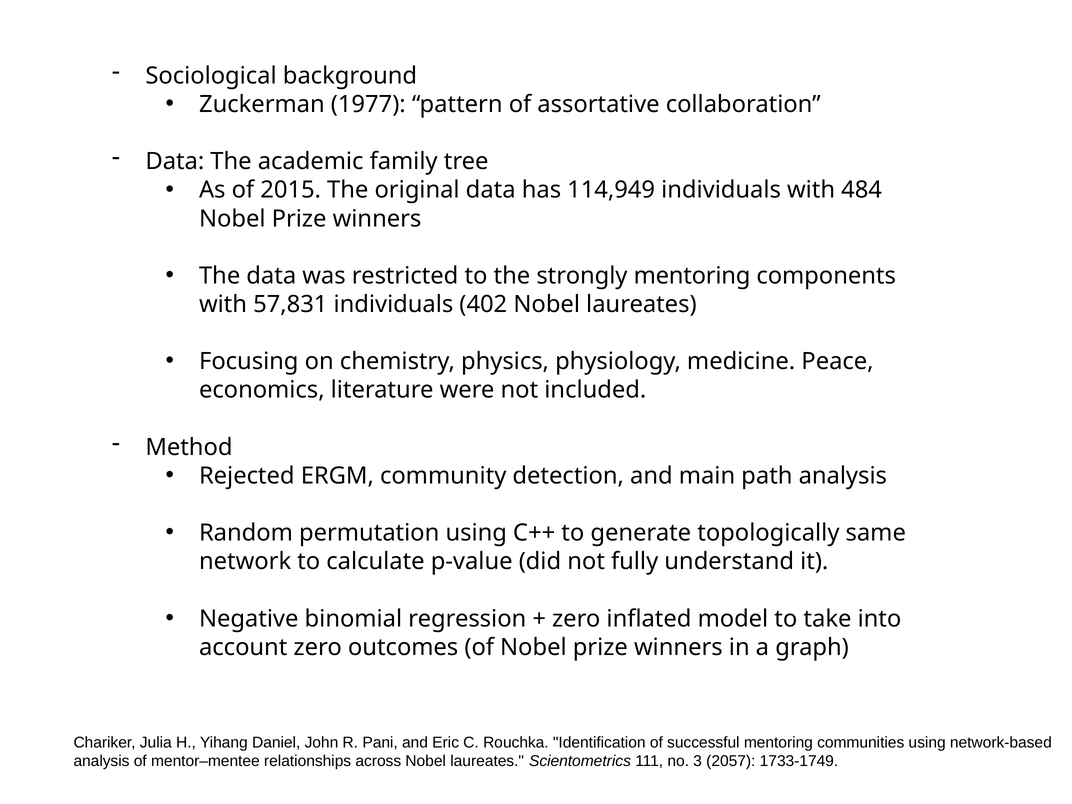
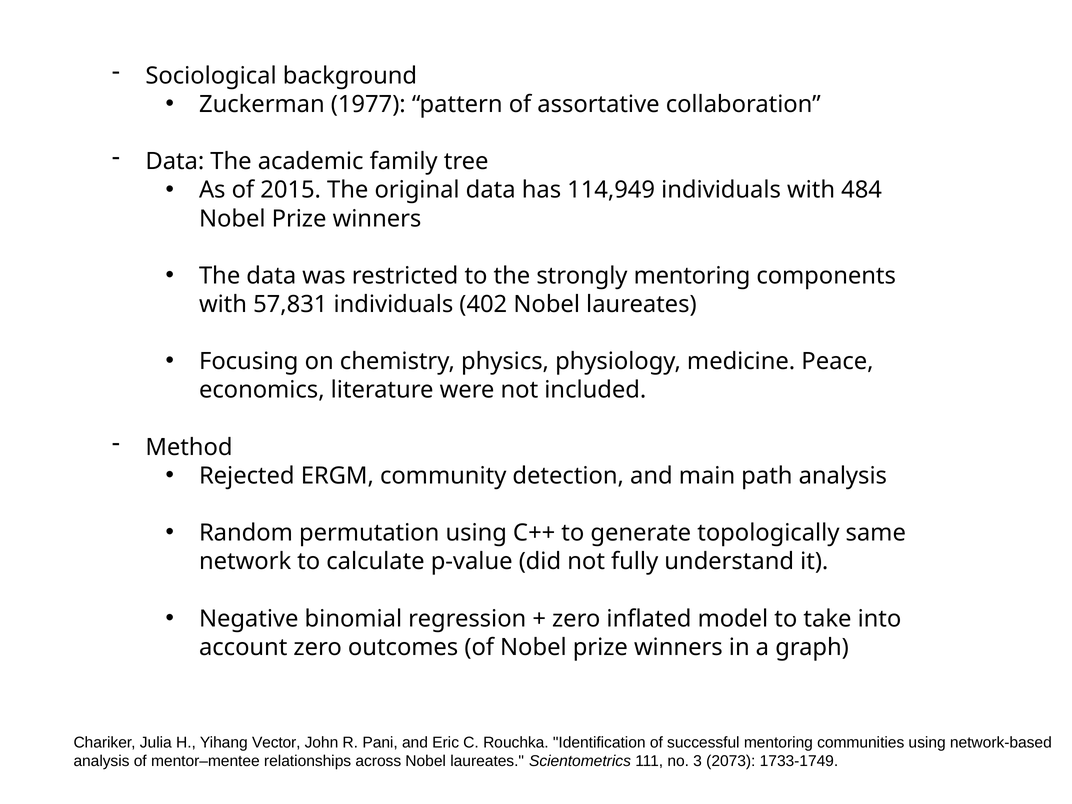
Daniel: Daniel -> Vector (276, 743)
2057: 2057 -> 2073 (731, 761)
